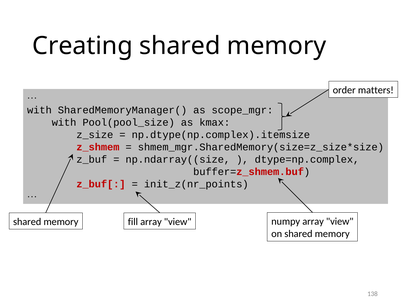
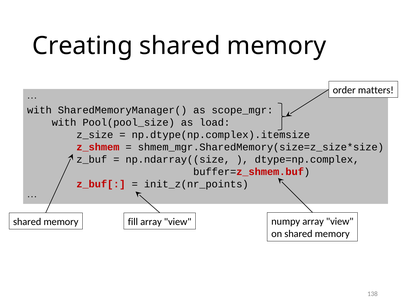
kmax: kmax -> load (215, 122)
